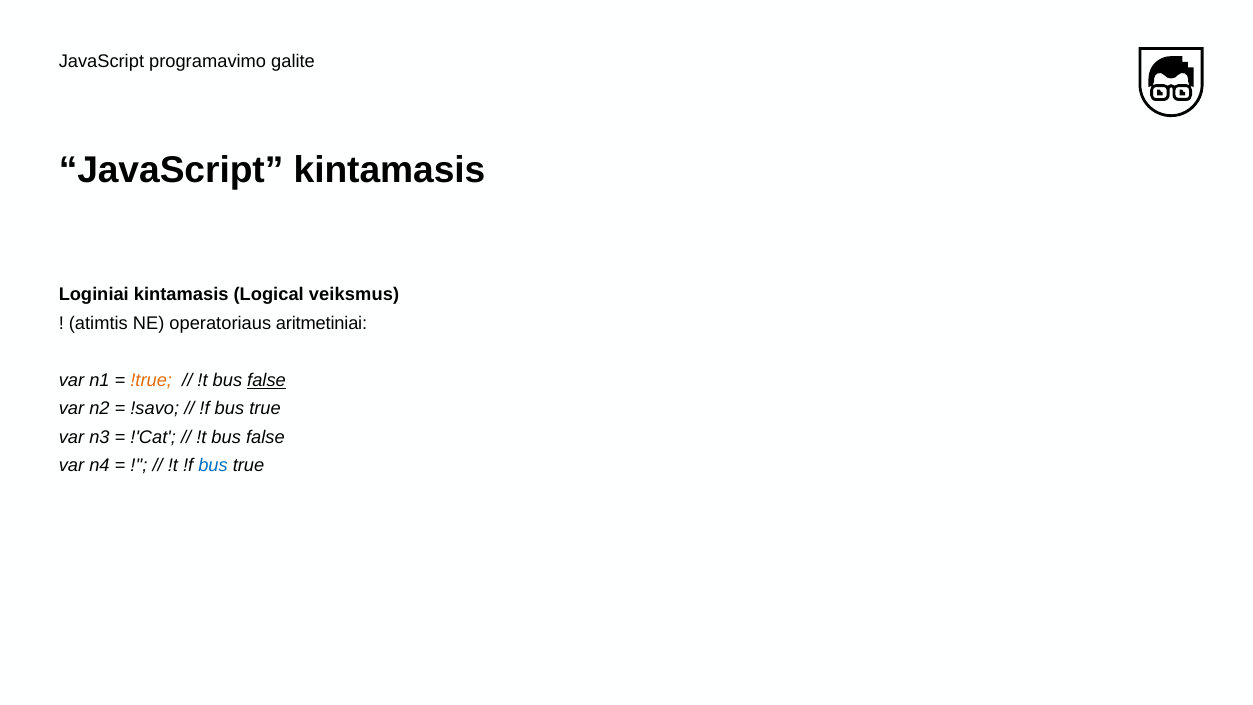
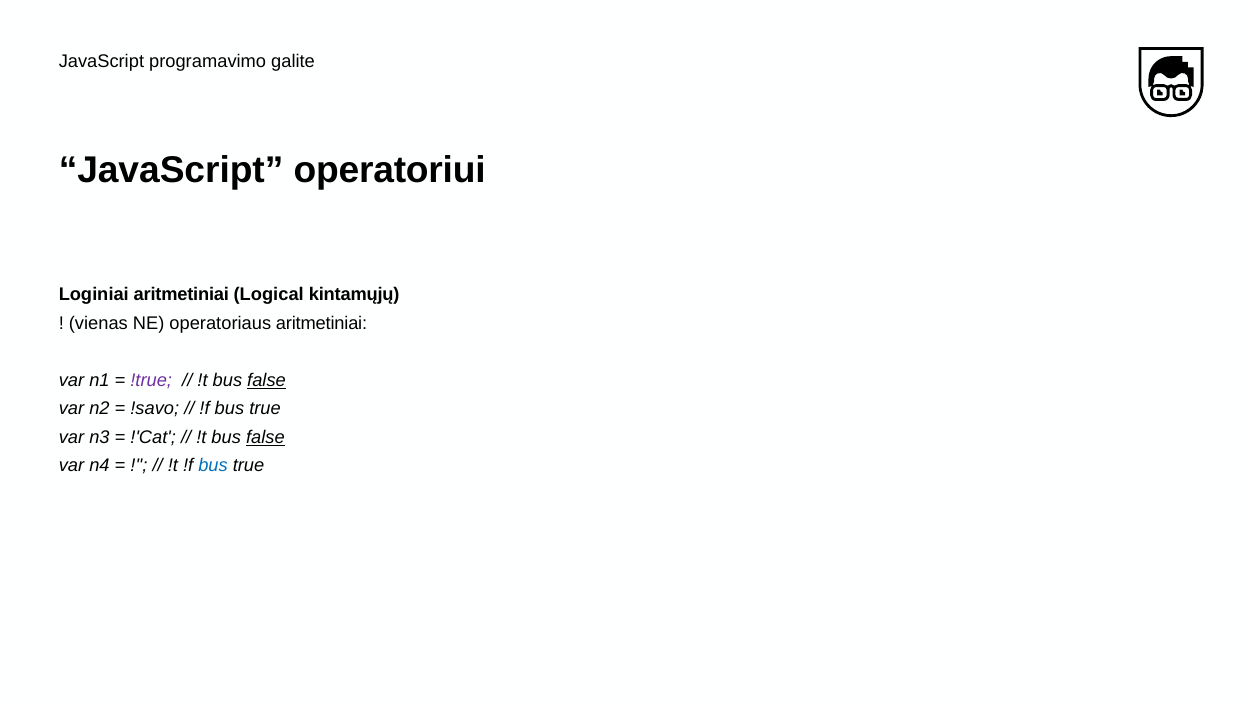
JavaScript kintamasis: kintamasis -> operatoriui (390, 170)
Loginiai kintamasis: kintamasis -> aritmetiniai (181, 295)
veiksmus: veiksmus -> kintamųjų (354, 295)
atimtis: atimtis -> vienas (98, 323)
!true colour: orange -> purple (151, 380)
false underline: none -> present (265, 437)
